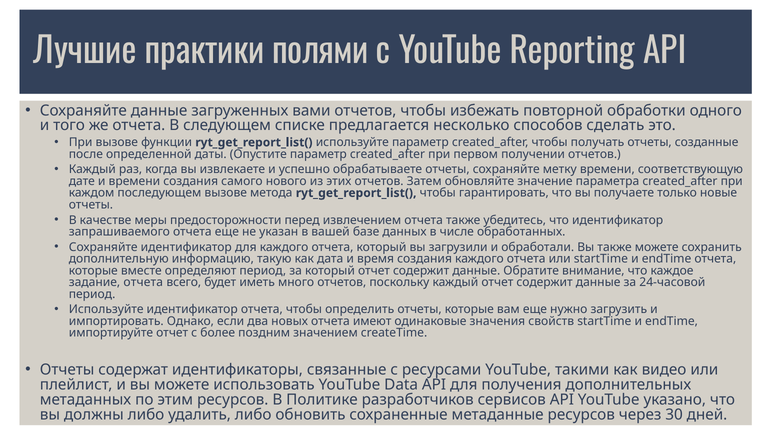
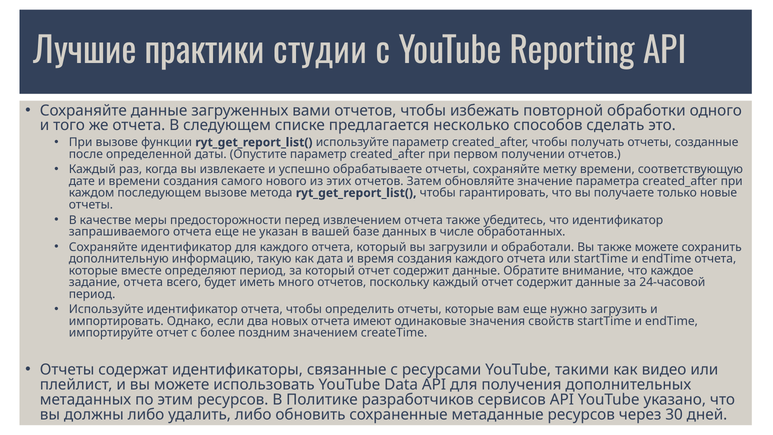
полями: полями -> студии (320, 52)
